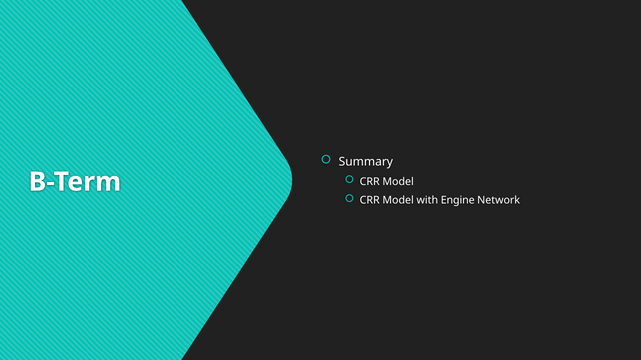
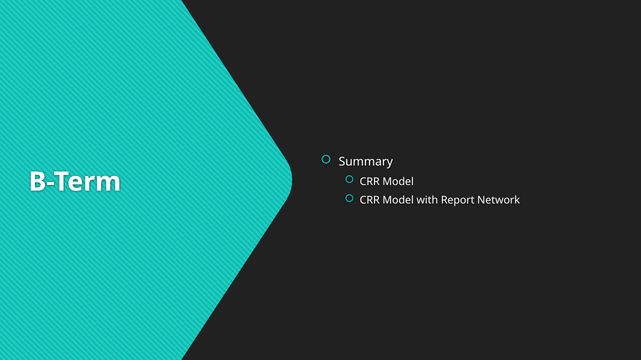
Engine: Engine -> Report (458, 201)
